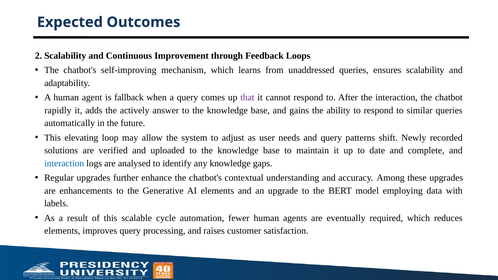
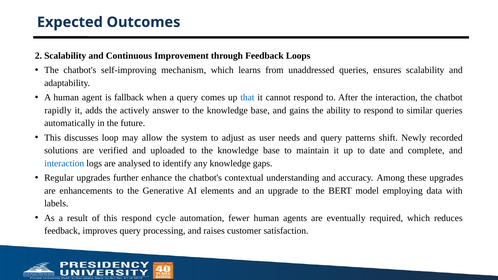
that colour: purple -> blue (247, 97)
elevating: elevating -> discusses (81, 138)
this scalable: scalable -> respond (137, 218)
elements: elements -> feedback (62, 231)
